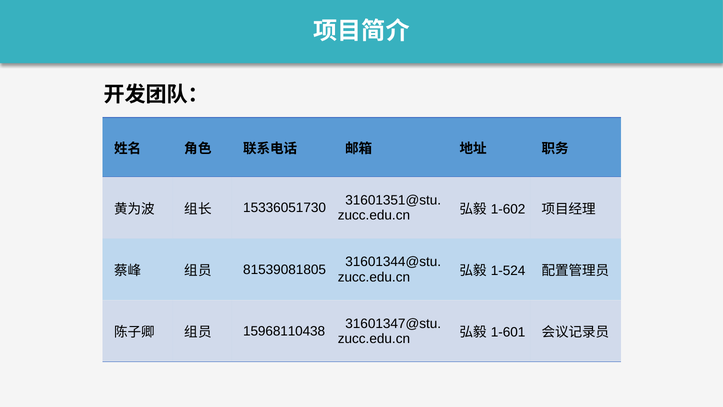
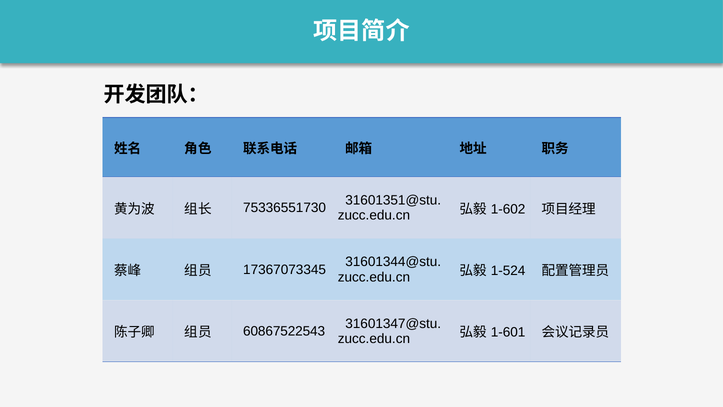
15336051730: 15336051730 -> 75336551730 (285, 208)
81539081805: 81539081805 -> 17367073345 (285, 269)
15968110438: 15968110438 -> 60867522543 (284, 331)
